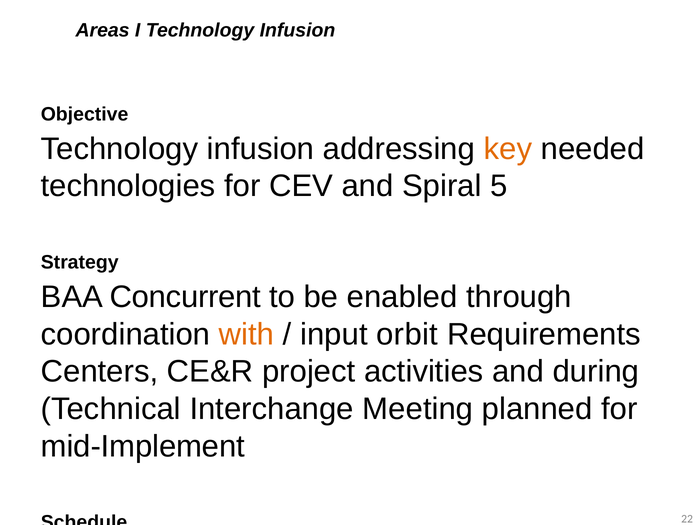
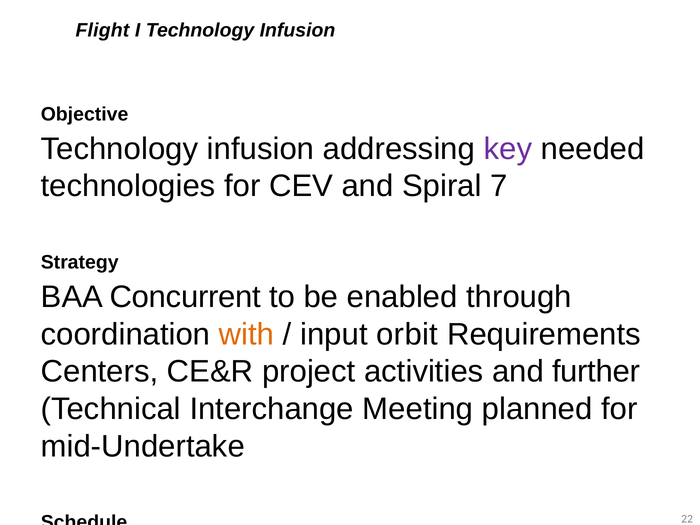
Areas: Areas -> Flight (102, 30)
key colour: orange -> purple (508, 149)
5: 5 -> 7 (499, 186)
during: during -> further (596, 372)
mid-Implement: mid-Implement -> mid-Undertake (143, 446)
